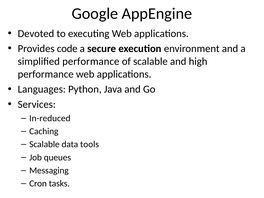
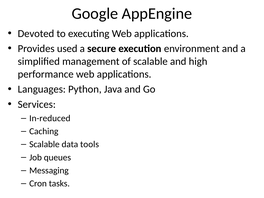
code: code -> used (67, 49)
simplified performance: performance -> management (91, 61)
